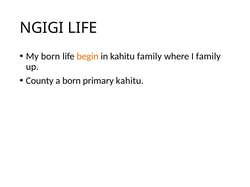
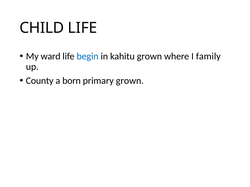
NGIGI: NGIGI -> CHILD (42, 28)
My born: born -> ward (51, 56)
begin colour: orange -> blue (88, 56)
kahitu family: family -> grown (149, 56)
primary kahitu: kahitu -> grown (130, 81)
